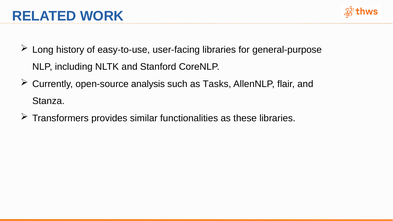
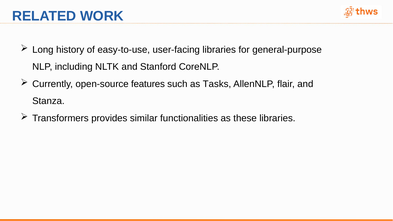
analysis: analysis -> features (148, 84)
